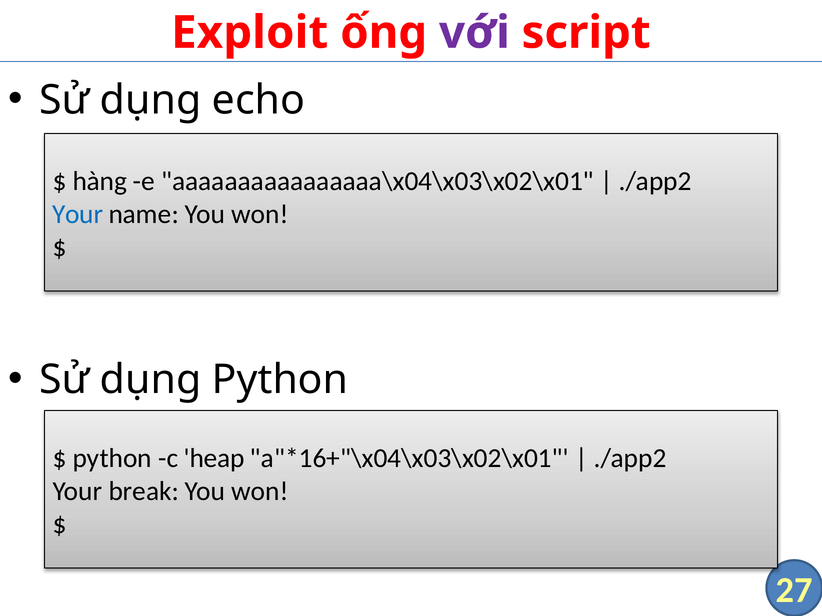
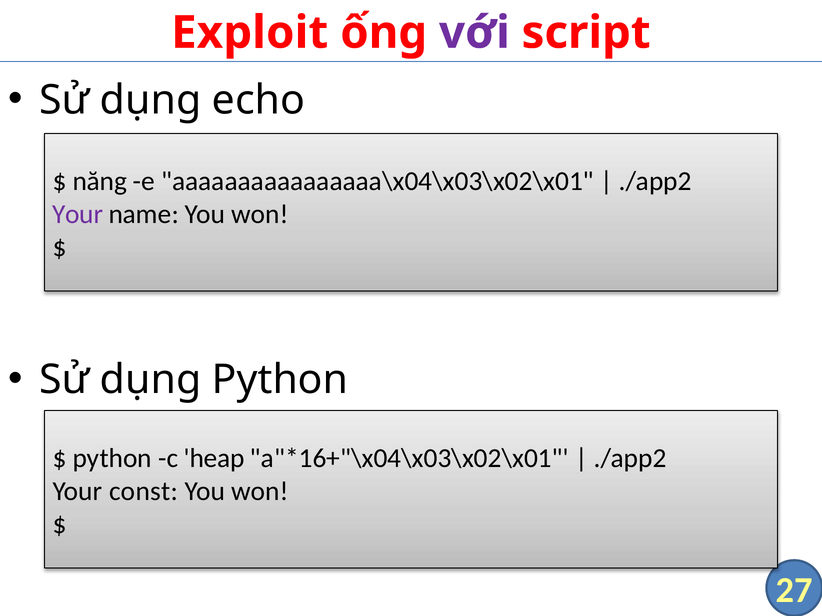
hàng: hàng -> năng (100, 181)
Your colour: blue -> purple (78, 214)
break: break -> const (144, 492)
